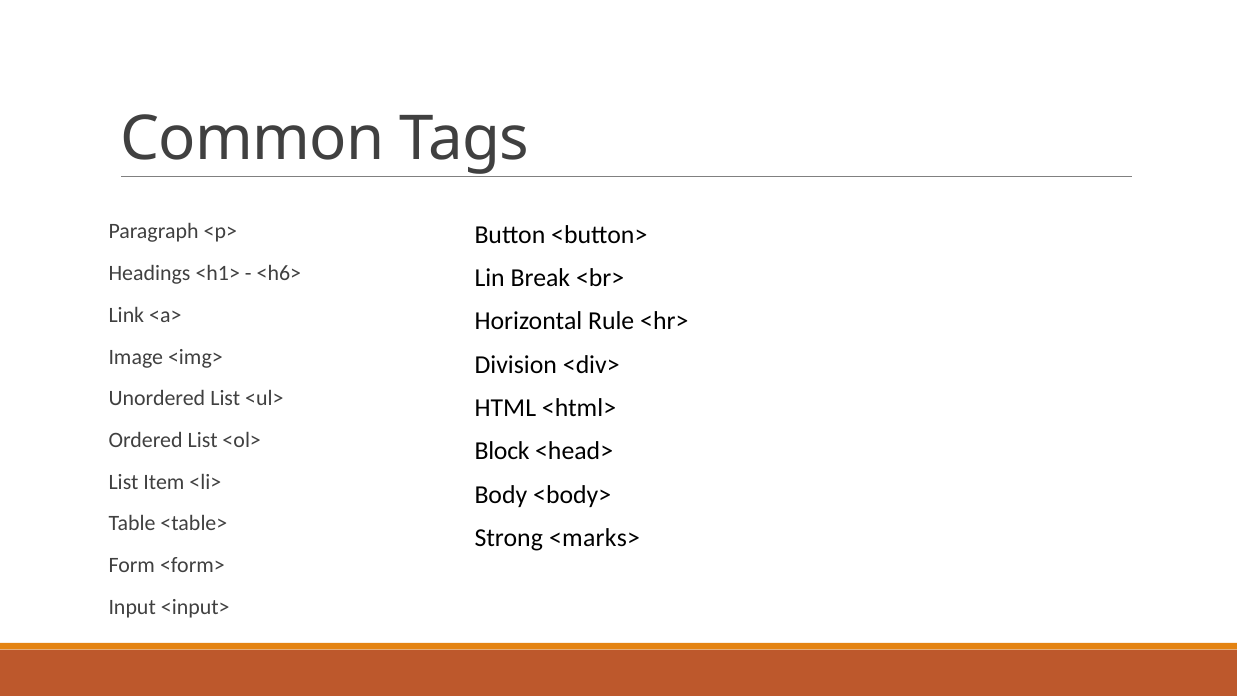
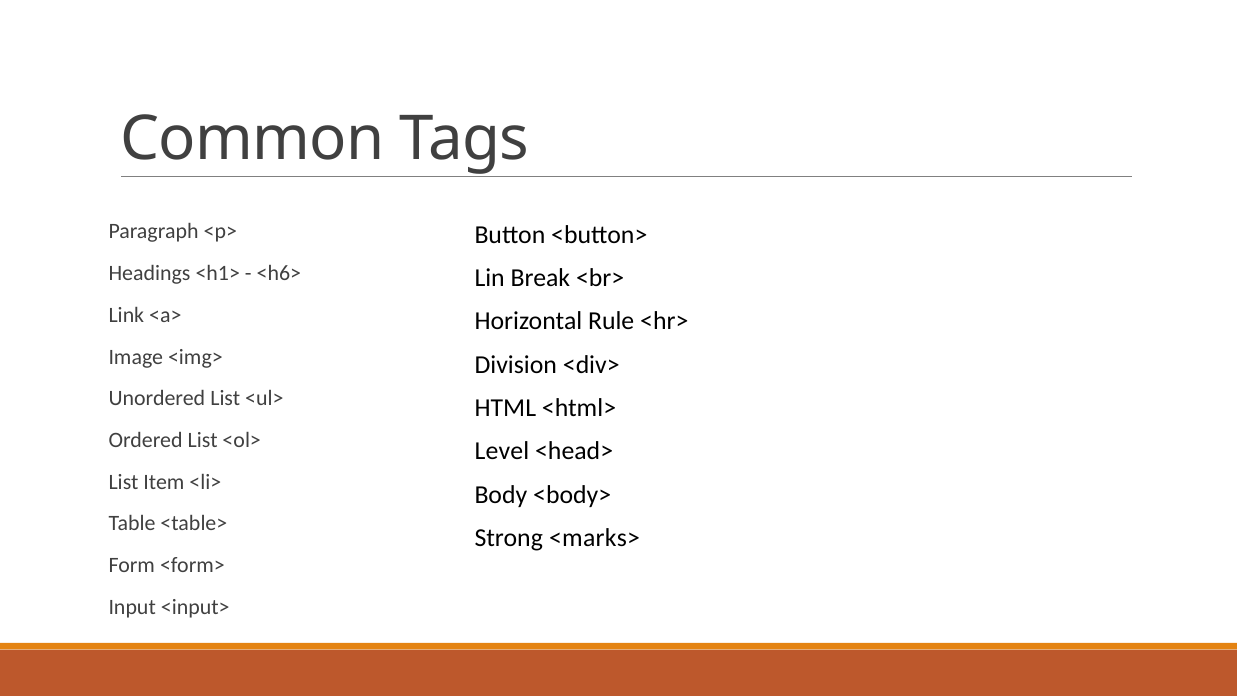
Block: Block -> Level (502, 451)
